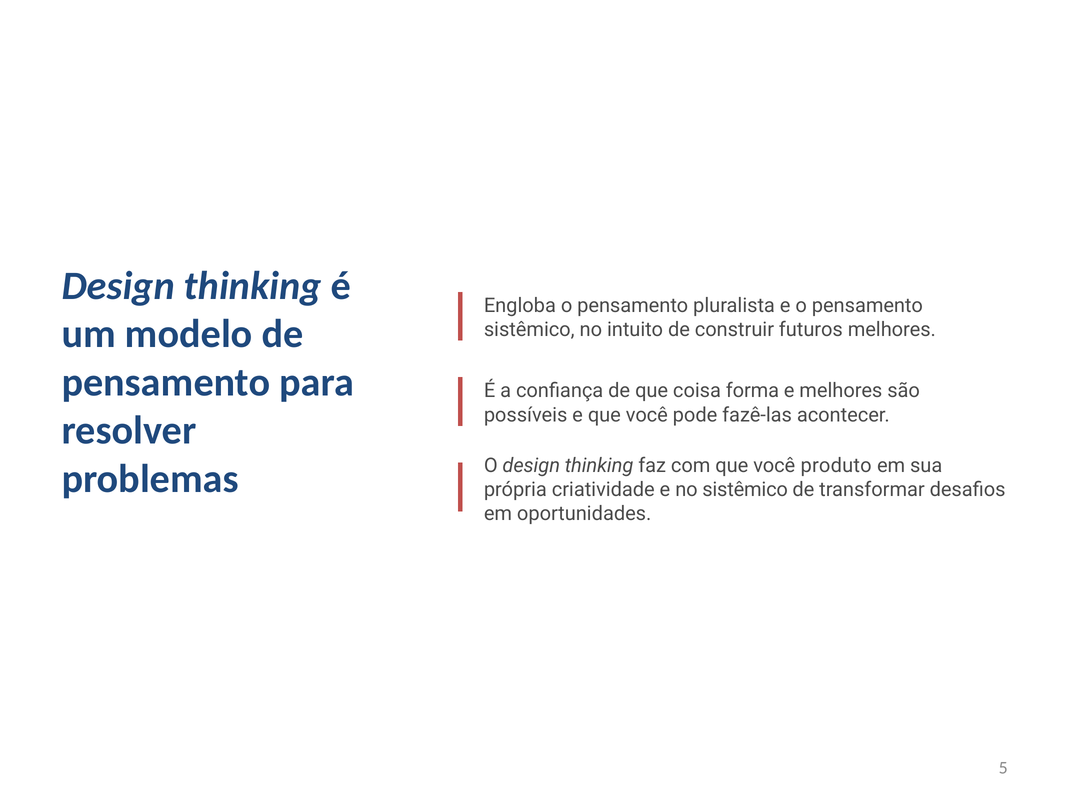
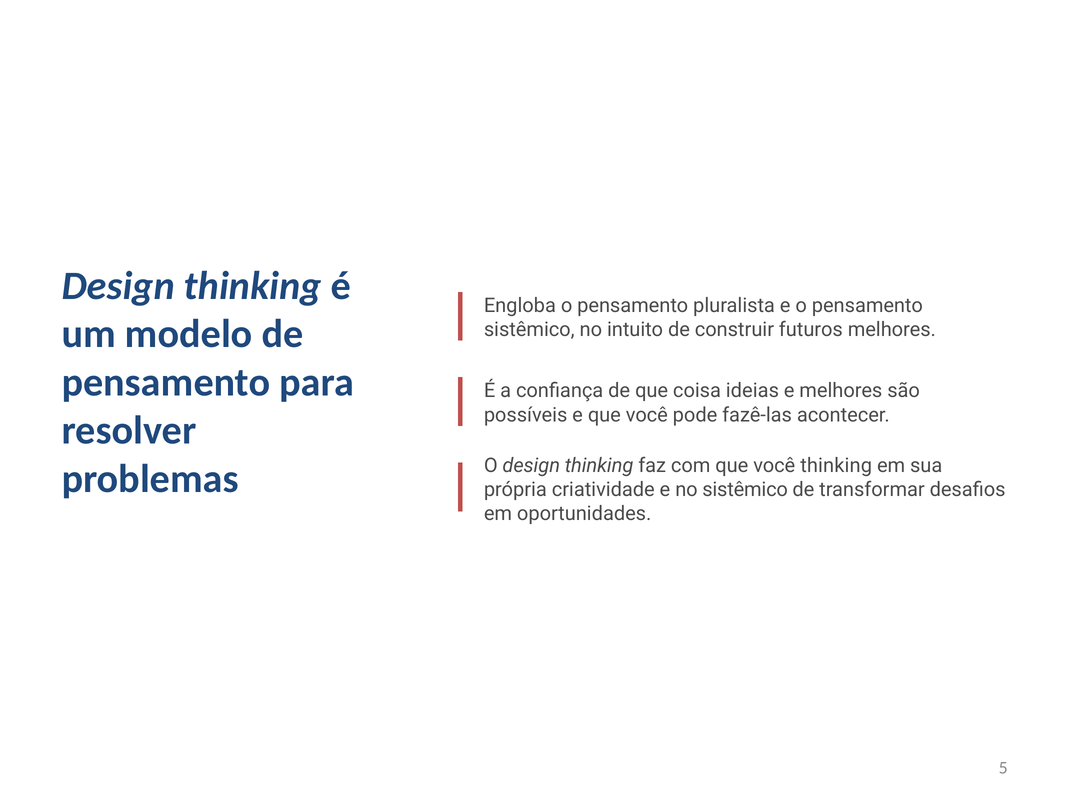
forma: forma -> ideias (752, 391)
você produto: produto -> thinking (836, 465)
